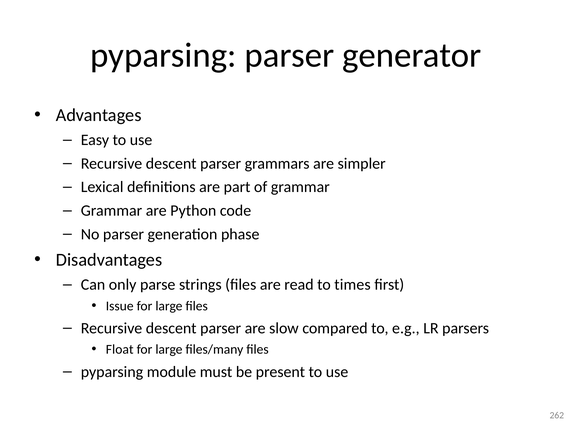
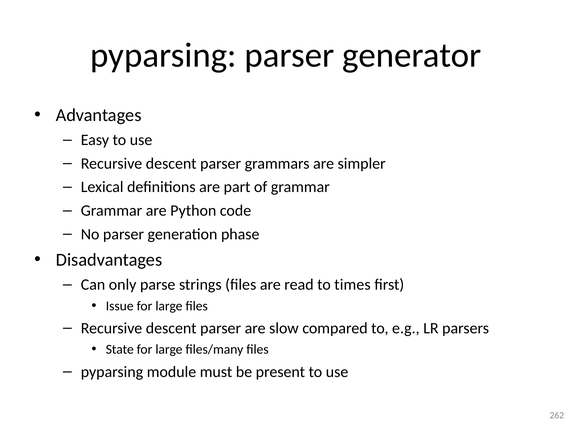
Float: Float -> State (120, 349)
